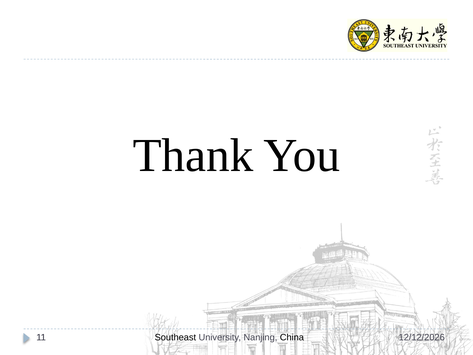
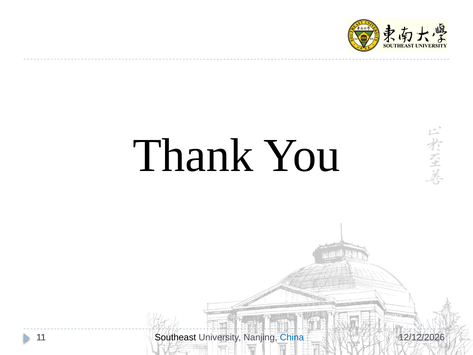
China colour: black -> blue (292, 337)
